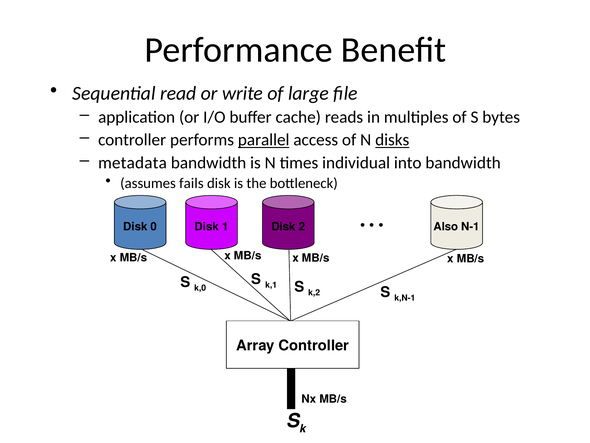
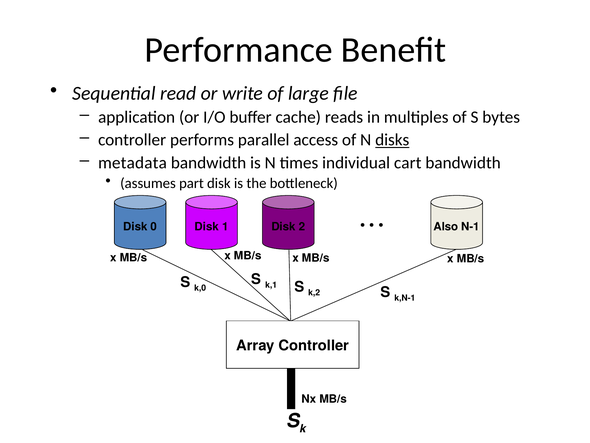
parallel underline: present -> none (264, 140)
into: into -> cart (408, 163)
fails: fails -> part (191, 183)
